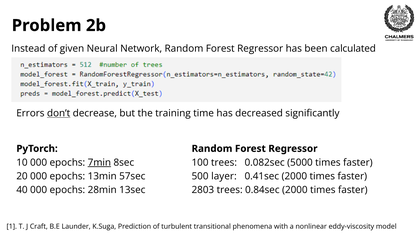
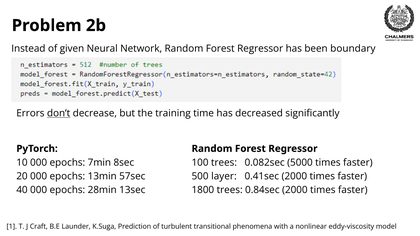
calculated: calculated -> boundary (353, 49)
7min underline: present -> none (99, 163)
2803: 2803 -> 1800 (203, 190)
